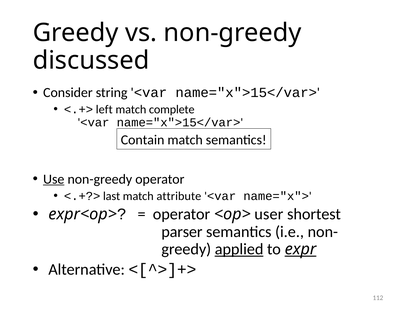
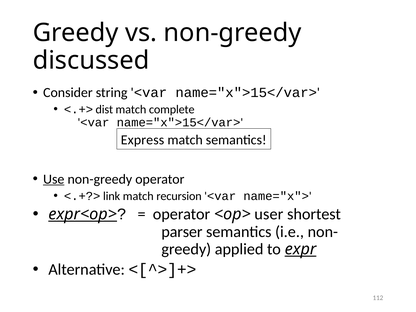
left: left -> dist (104, 109)
Contain: Contain -> Express (143, 140)
last: last -> link (112, 196)
attribute: attribute -> recursion (179, 196)
expr<op> underline: none -> present (83, 214)
applied underline: present -> none (239, 249)
